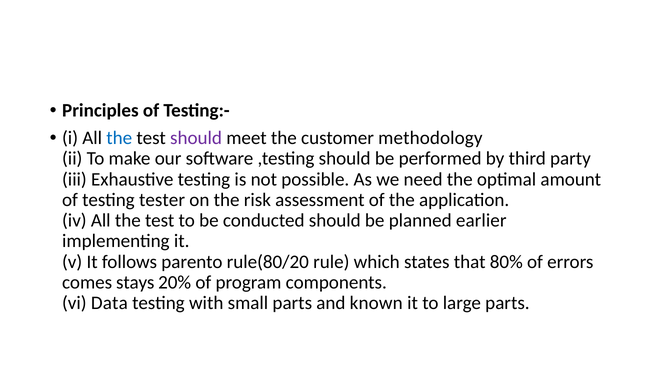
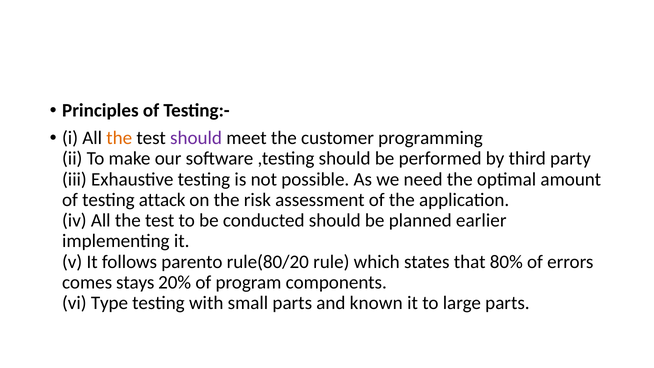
the colour: blue -> orange (119, 138)
methodology: methodology -> programming (430, 138)
tester: tester -> attack (162, 200)
Data: Data -> Type (109, 303)
